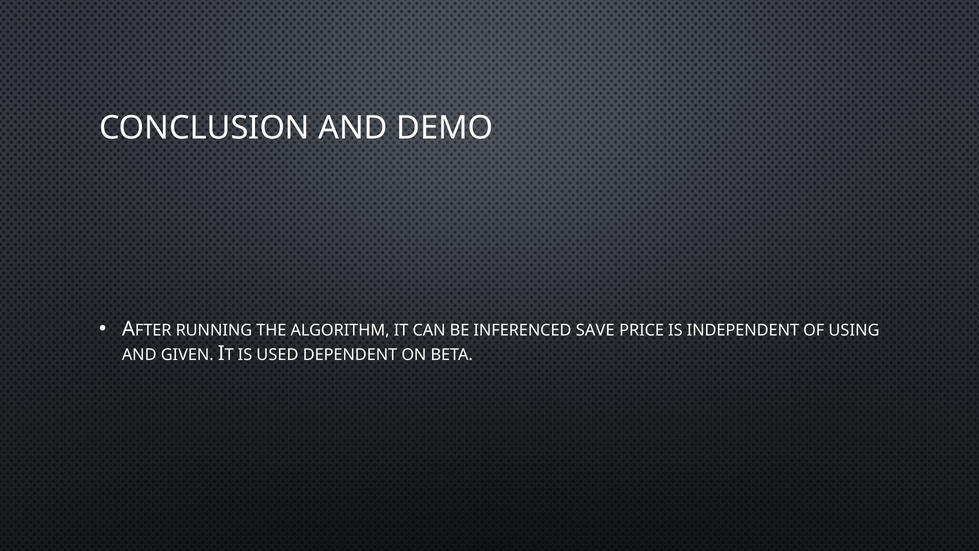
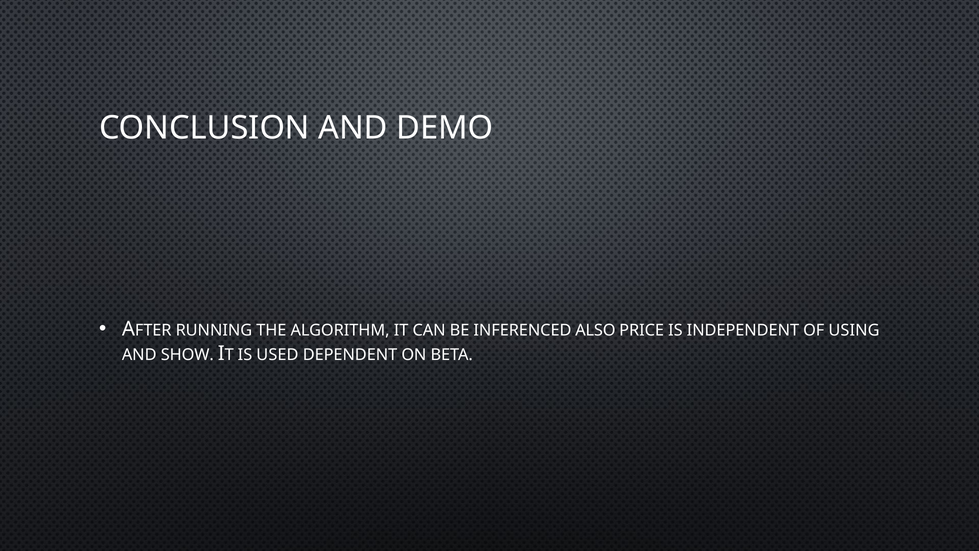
SAVE: SAVE -> ALSO (595, 330)
GIVEN: GIVEN -> SHOW (187, 355)
